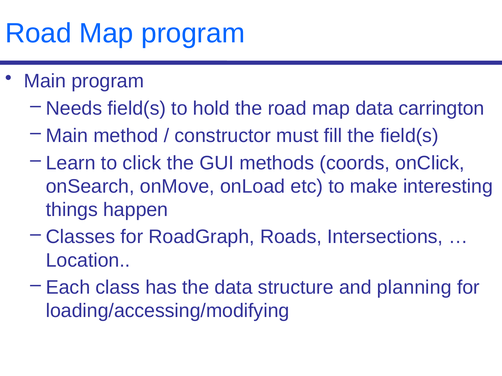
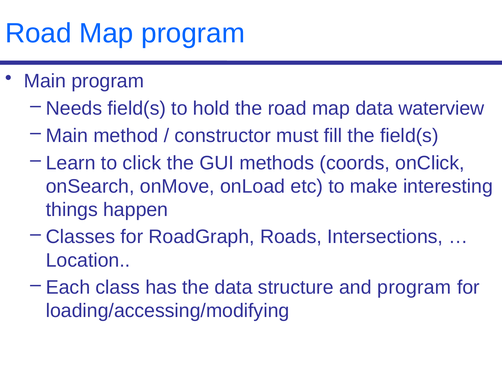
carrington: carrington -> waterview (441, 109)
and planning: planning -> program (414, 288)
